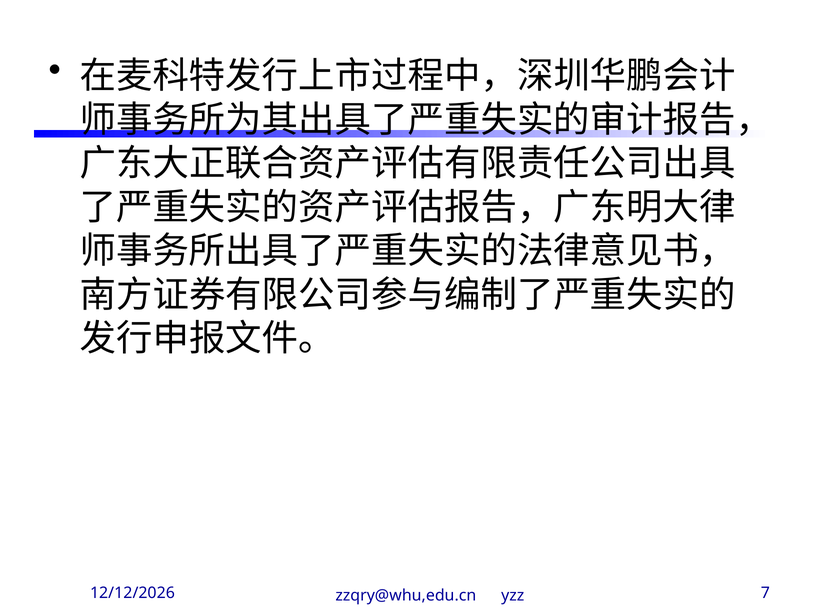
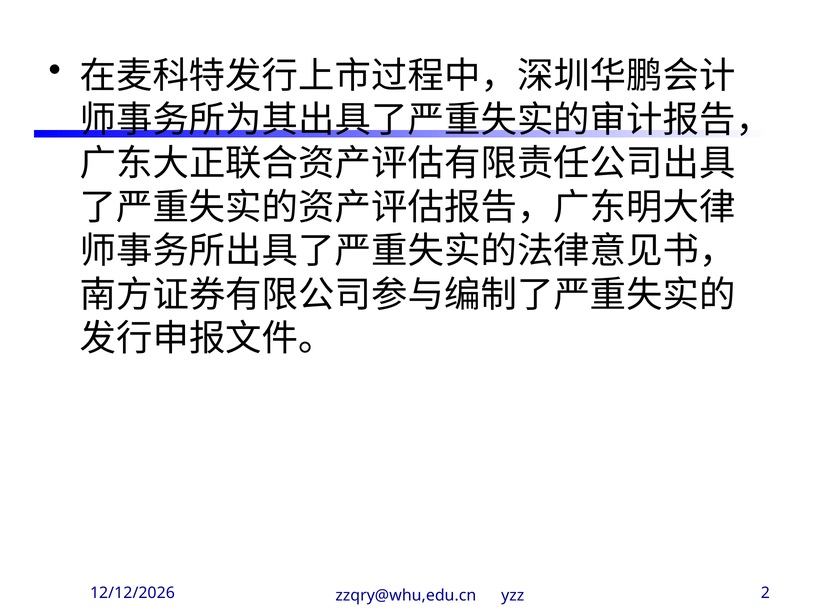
7: 7 -> 2 (765, 592)
